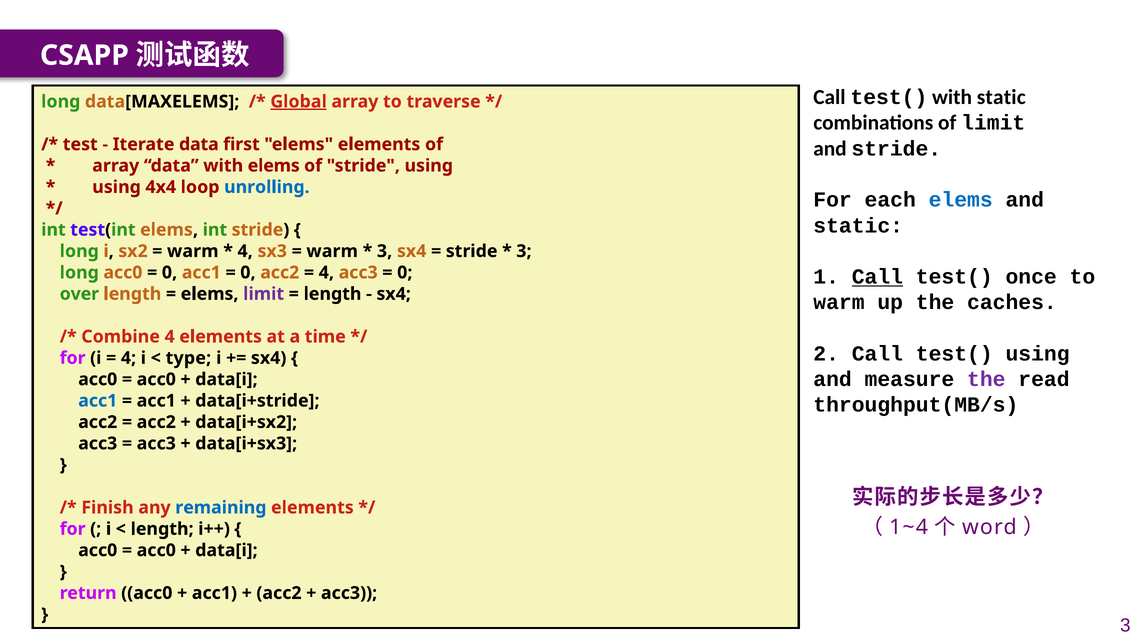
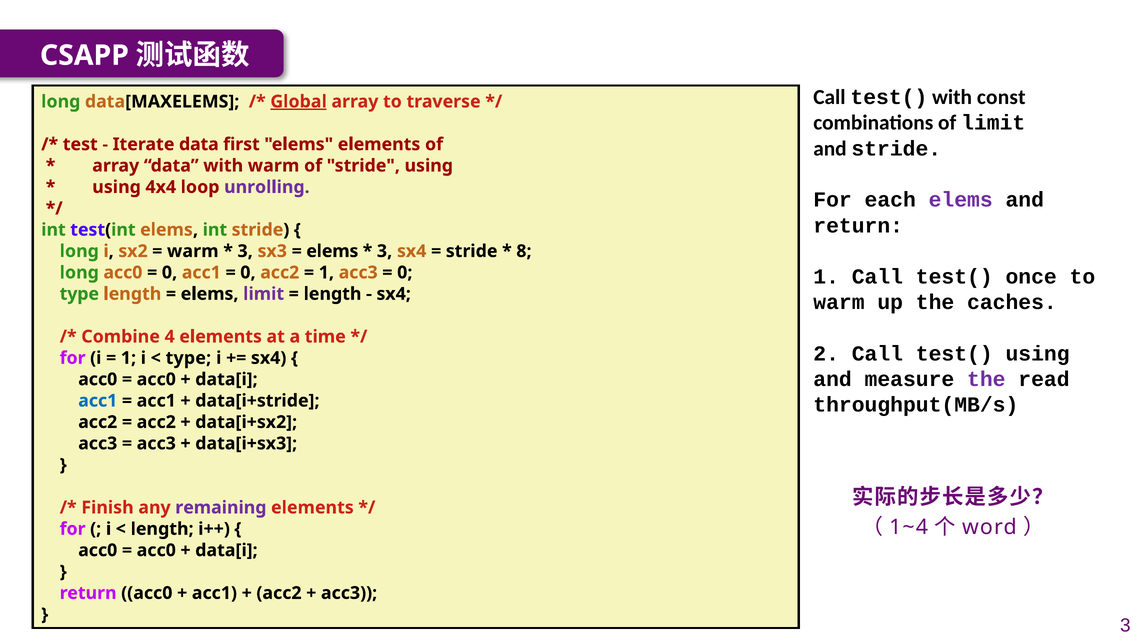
with static: static -> const (1001, 97)
with elems: elems -> warm (274, 166)
unrolling colour: blue -> purple (267, 187)
elems colour: blue -> purple (961, 200)
static: static -> return (858, 225)
4: 4 -> 3 (245, 251)
warm: warm -> elems (332, 251)
3: 3 -> 8 (524, 251)
Call underline: present -> none (877, 277)
4: 4 -> 1 (326, 272)
over: over -> type (79, 294)
4: 4 -> 1 (128, 358)
remaining colour: blue -> purple (221, 507)
